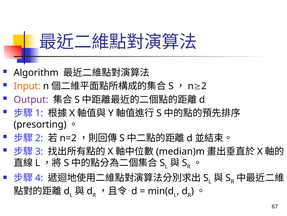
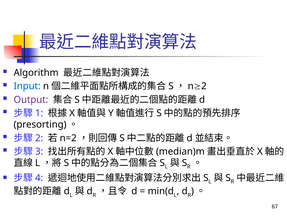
Input colour: orange -> blue (27, 86)
